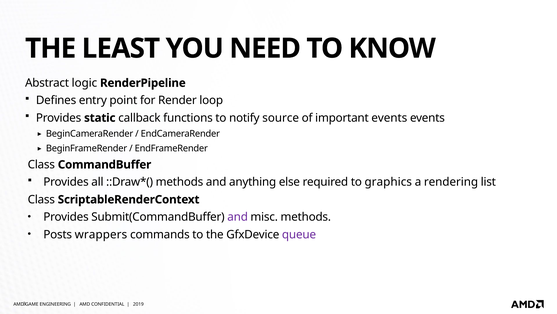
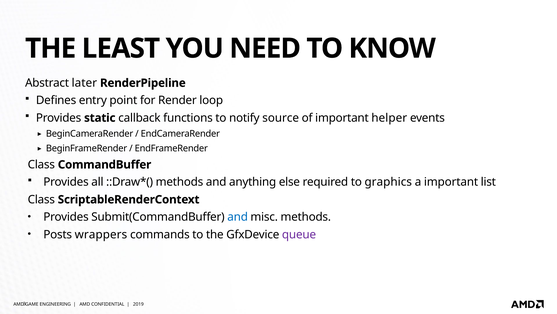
logic: logic -> later (84, 83)
important events: events -> helper (389, 118)
a rendering: rendering -> important (451, 182)
and colour: purple -> blue (238, 217)
